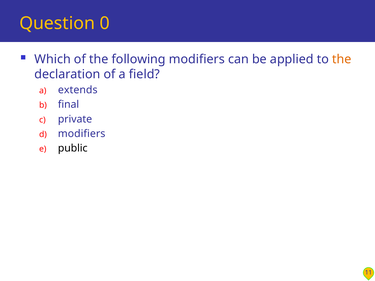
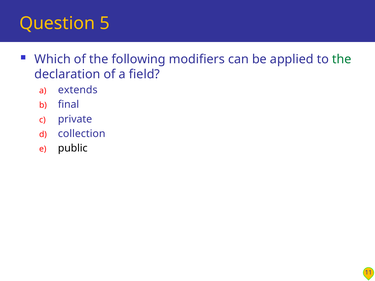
0: 0 -> 5 (105, 23)
the colour: orange -> green (342, 59)
modifiers: modifiers -> collection (82, 134)
